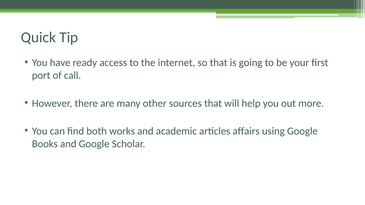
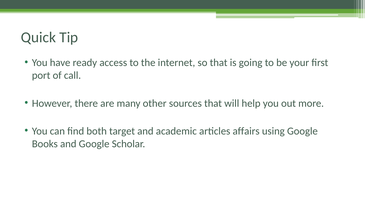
works: works -> target (122, 131)
